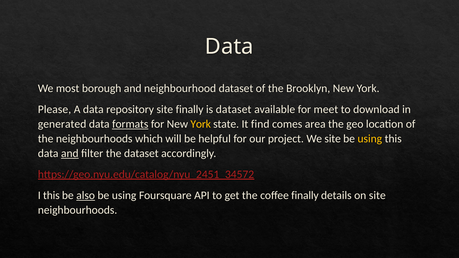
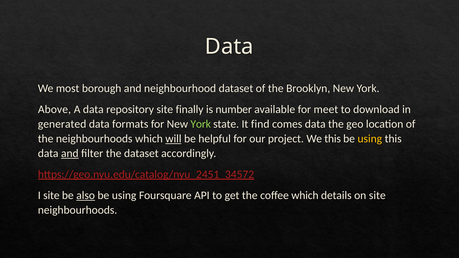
Please: Please -> Above (54, 109)
is dataset: dataset -> number (234, 109)
formats underline: present -> none (130, 124)
York colour: yellow -> light green (201, 124)
comes area: area -> data (315, 124)
will underline: none -> present (173, 139)
We site: site -> this (333, 139)
I this: this -> site (51, 196)
coffee finally: finally -> which (305, 196)
